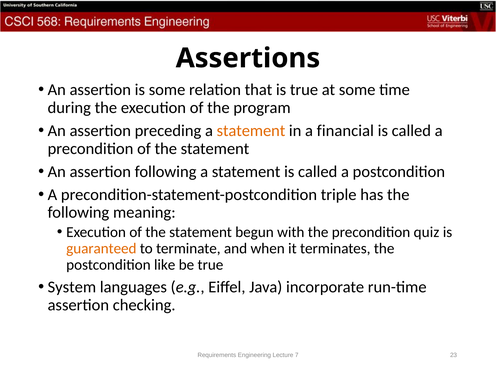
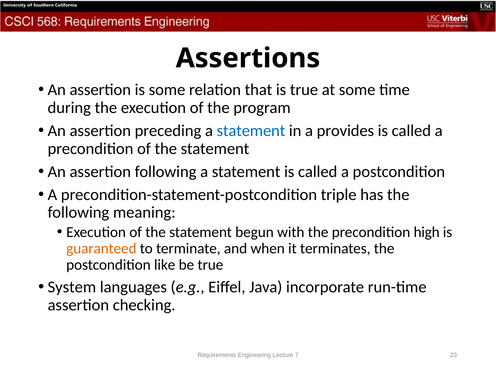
statement colour: orange -> blue (251, 131)
financial: financial -> provides (345, 131)
quiz: quiz -> high (427, 232)
